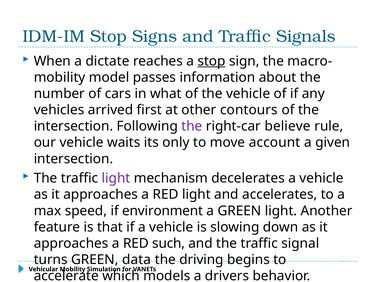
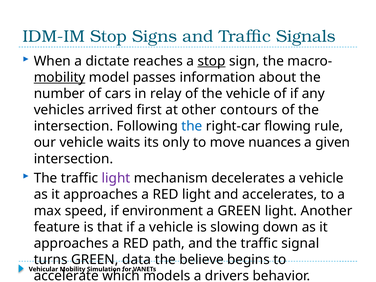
mobility underline: none -> present (60, 77)
what: what -> relay (166, 94)
the colour: purple -> blue (192, 126)
believe: believe -> flowing (288, 126)
account: account -> nuances (275, 143)
such: such -> path (169, 243)
driving: driving -> believe (202, 260)
